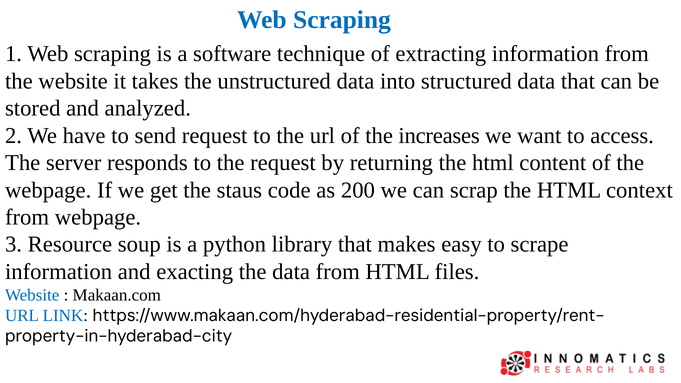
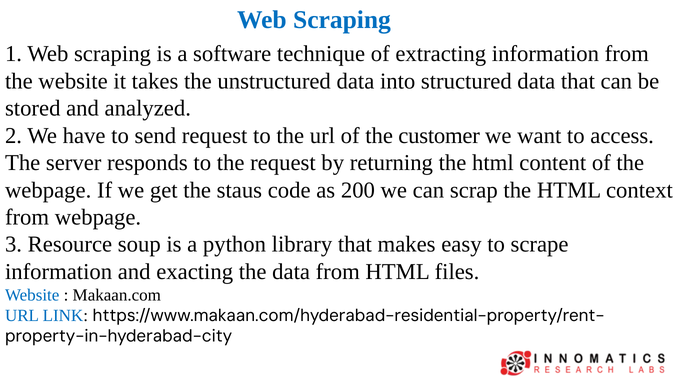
increases: increases -> customer (439, 136)
